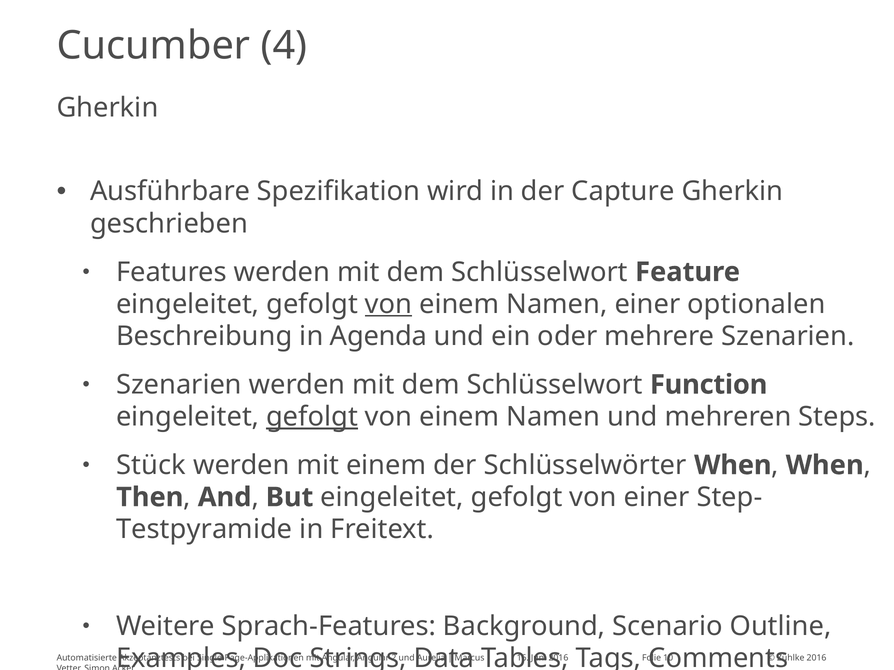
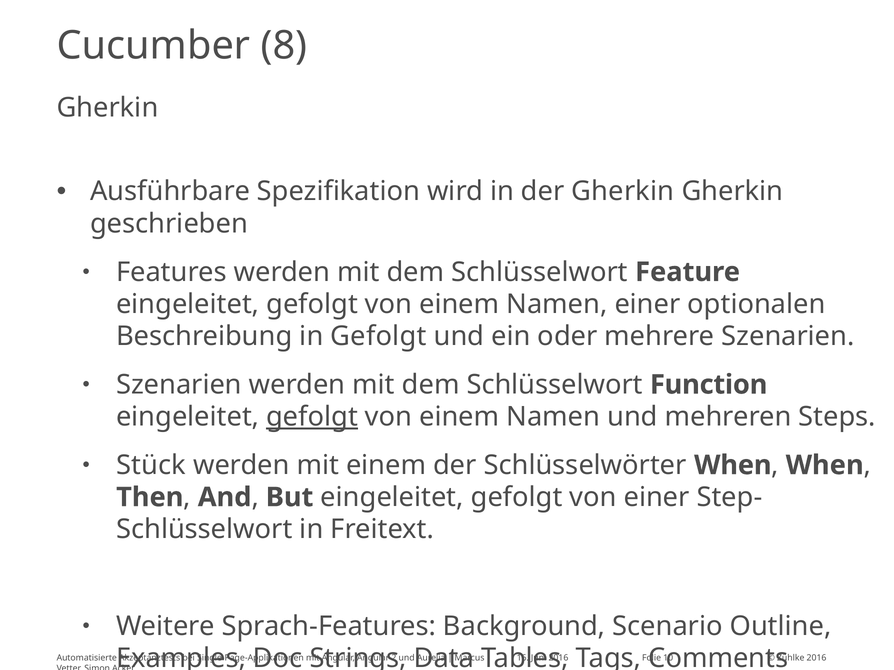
4: 4 -> 8 (284, 46)
der Capture: Capture -> Gherkin (623, 192)
von underline: present -> none (389, 304)
in Agenda: Agenda -> Gefolgt (378, 336)
Testpyramide: Testpyramide -> Schlüsselwort (204, 530)
